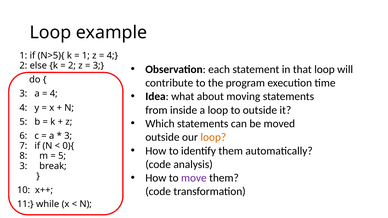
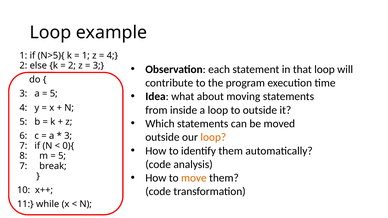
4: 4 -> 5 (54, 94)
3: 3 -> 7 (23, 166)
move colour: purple -> orange (194, 178)
